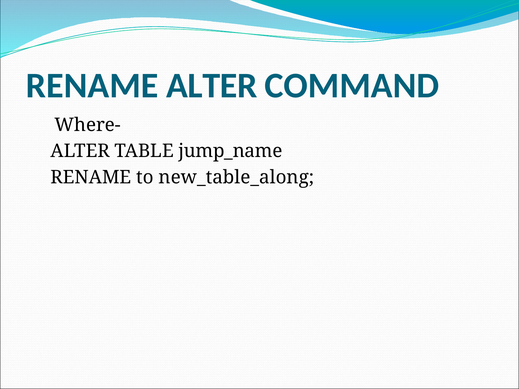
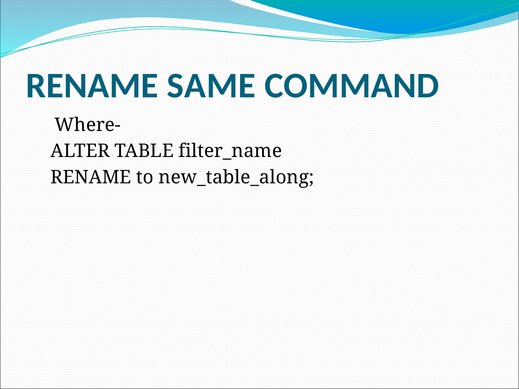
RENAME ALTER: ALTER -> SAME (211, 86)
jump_name: jump_name -> filter_name (230, 151)
